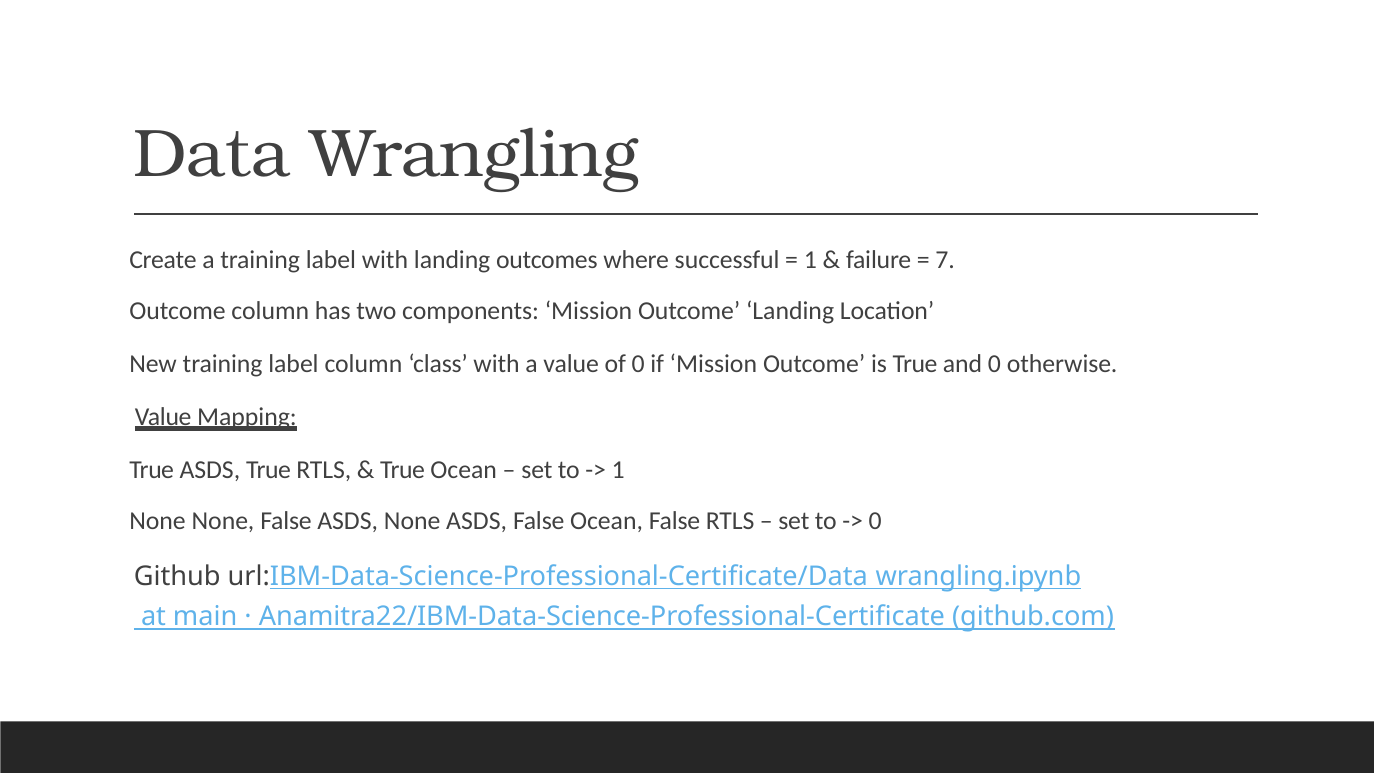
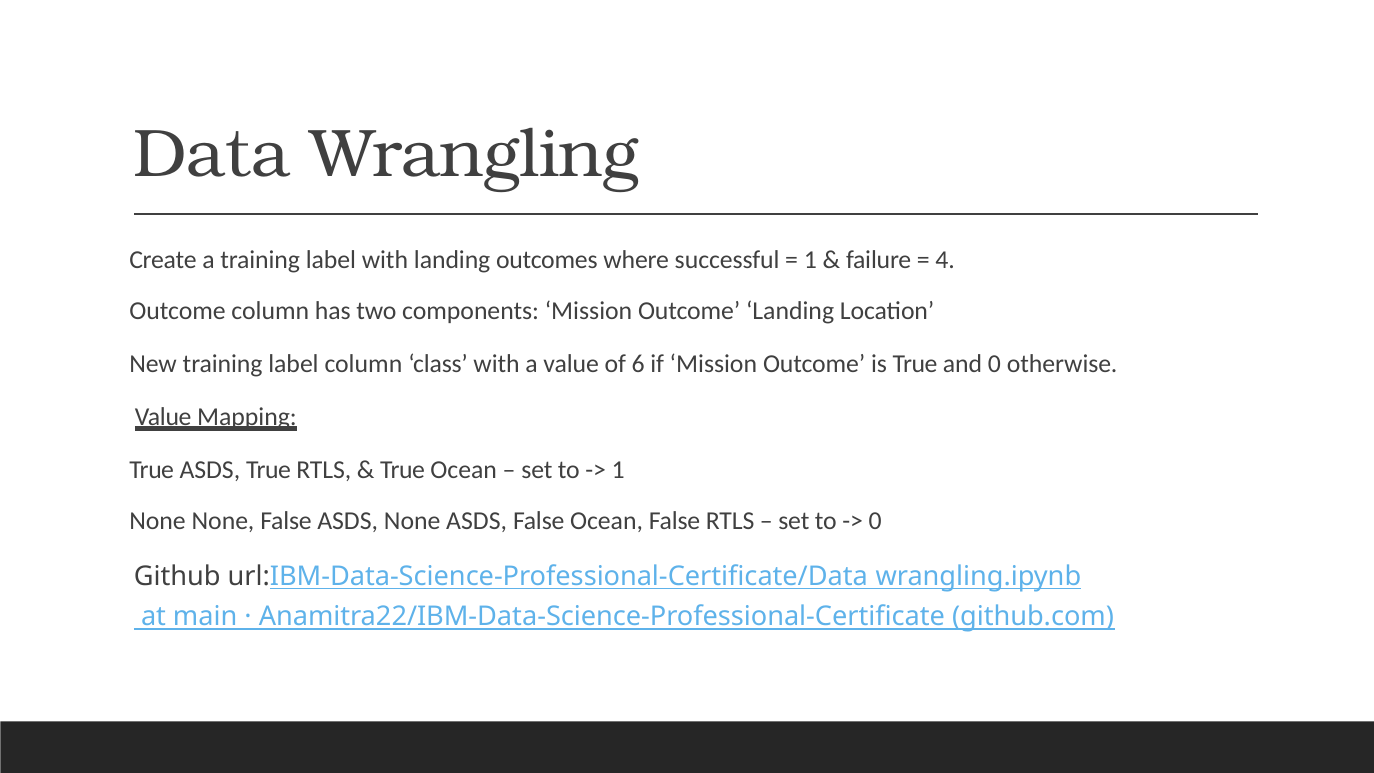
7: 7 -> 4 (945, 260)
of 0: 0 -> 6 (638, 364)
